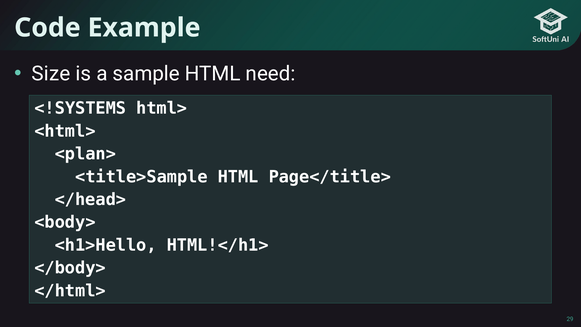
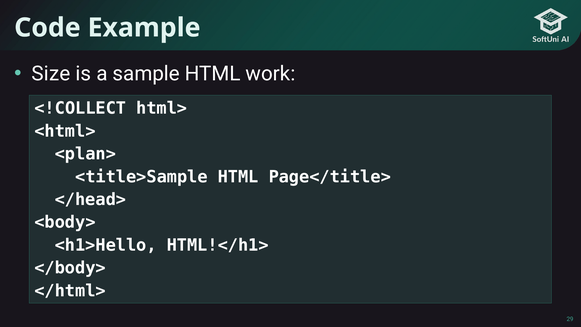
need: need -> work (271, 74)
<!SYSTEMS: <!SYSTEMS -> <!COLLECT (80, 108)
